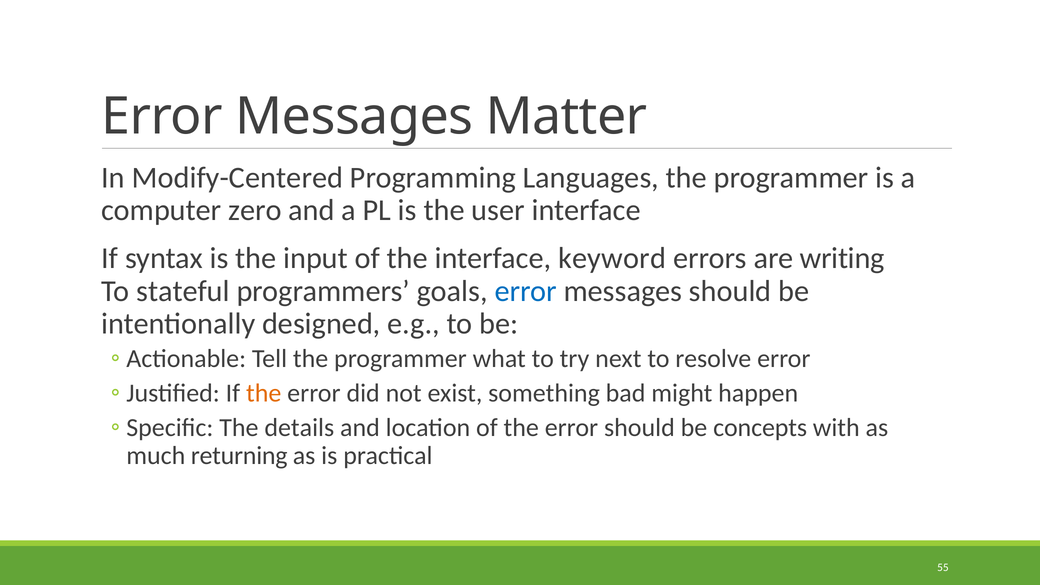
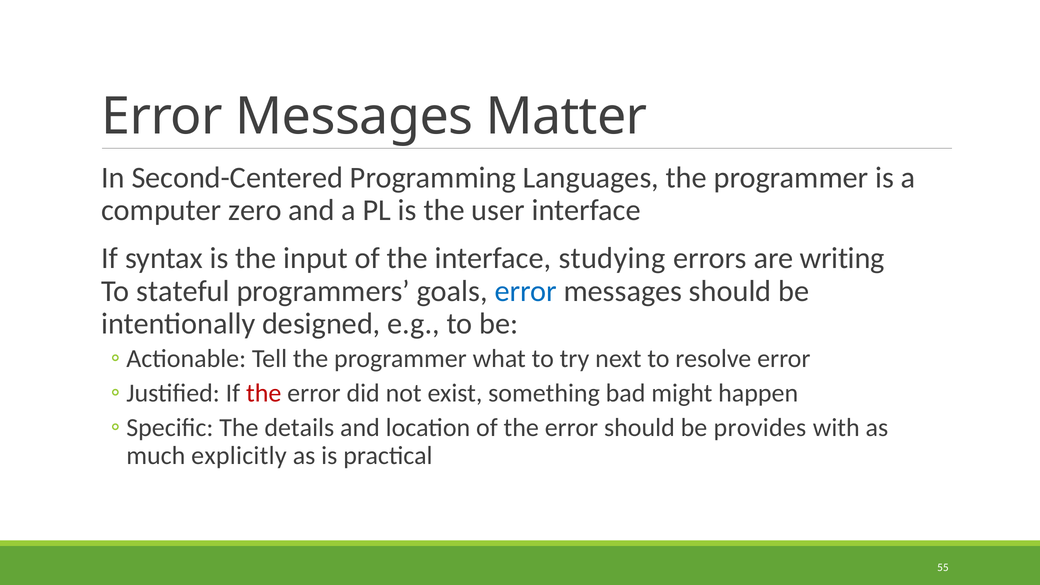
Modify-Centered: Modify-Centered -> Second-Centered (237, 178)
keyword: keyword -> studying (612, 258)
the colour: orange -> red (264, 393)
concepts: concepts -> provides (760, 428)
returning: returning -> explicitly (239, 456)
